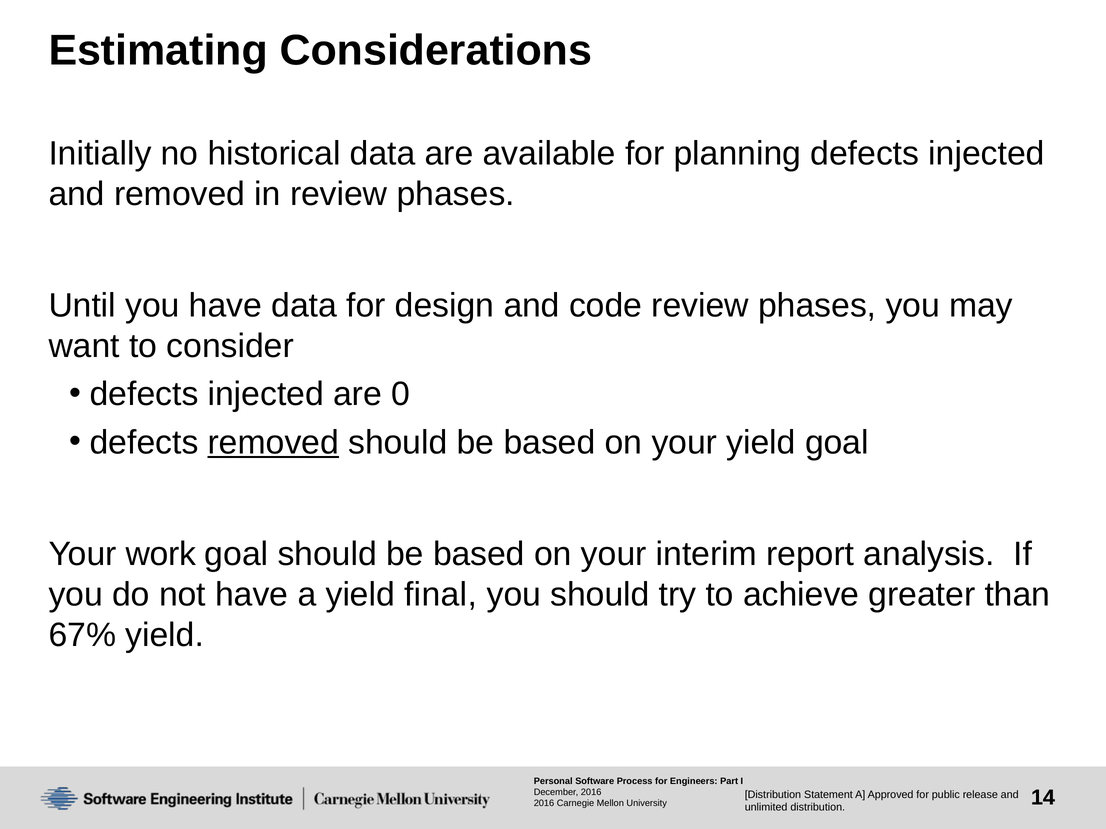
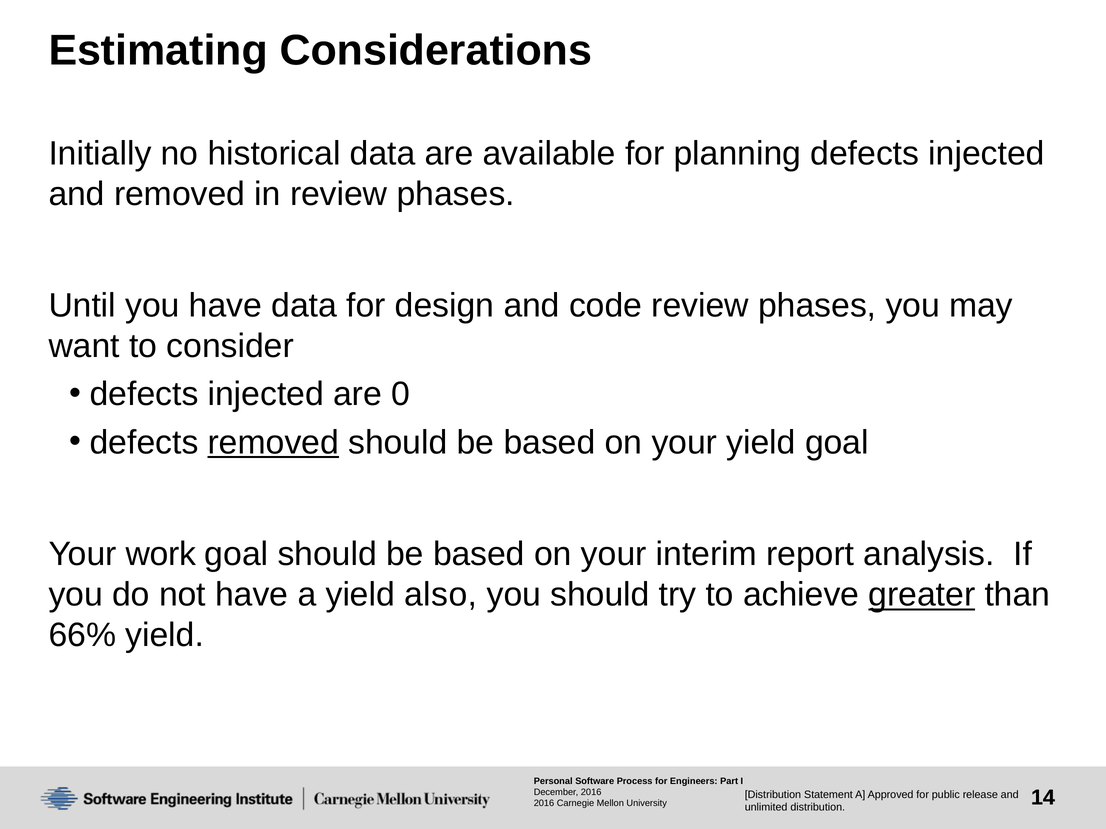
final: final -> also (441, 595)
greater underline: none -> present (922, 595)
67%: 67% -> 66% (82, 636)
